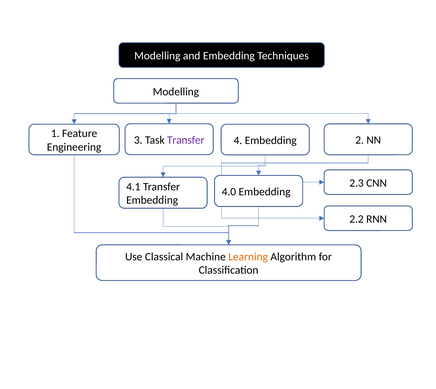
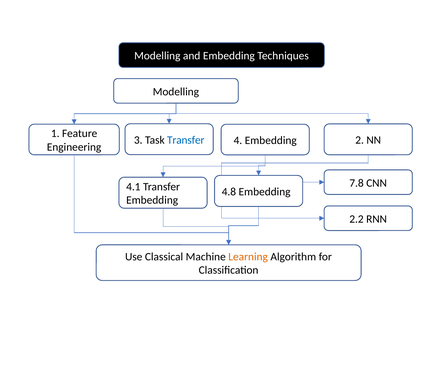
Transfer colour: purple -> blue (186, 140)
2.3: 2.3 -> 7.8 (357, 183)
4.0: 4.0 -> 4.8 (229, 192)
